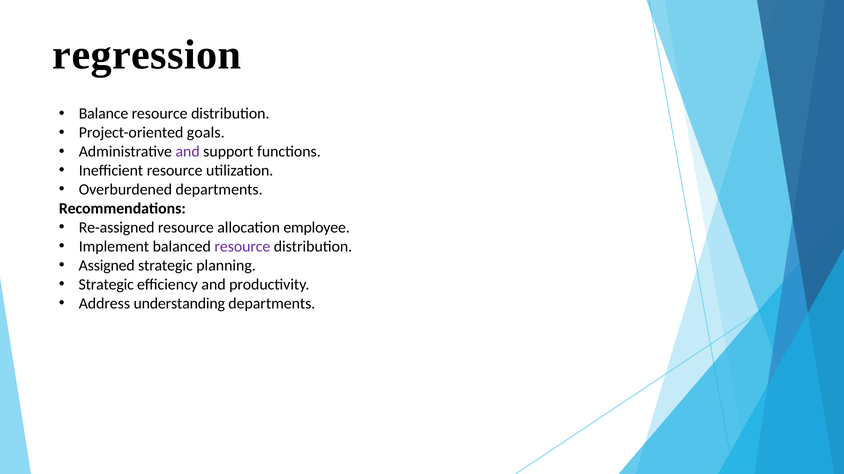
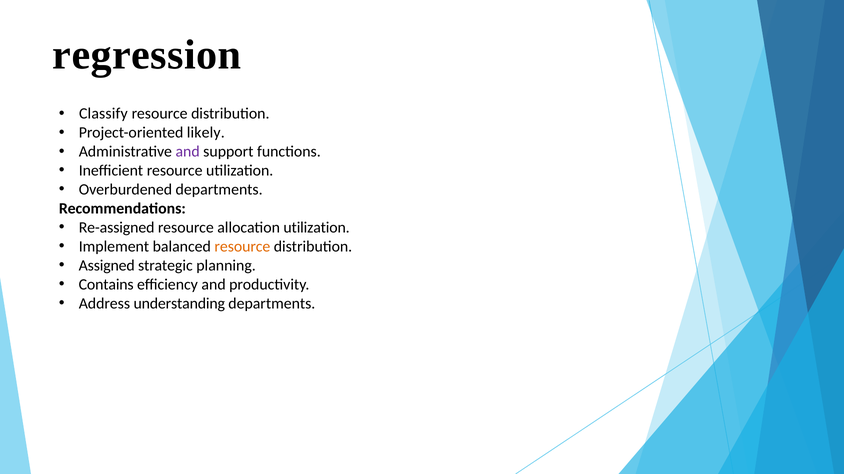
Balance: Balance -> Classify (103, 114)
goals: goals -> likely (206, 133)
allocation employee: employee -> utilization (317, 228)
resource colour: purple -> orange (242, 247)
Strategic: Strategic -> Contains (106, 285)
